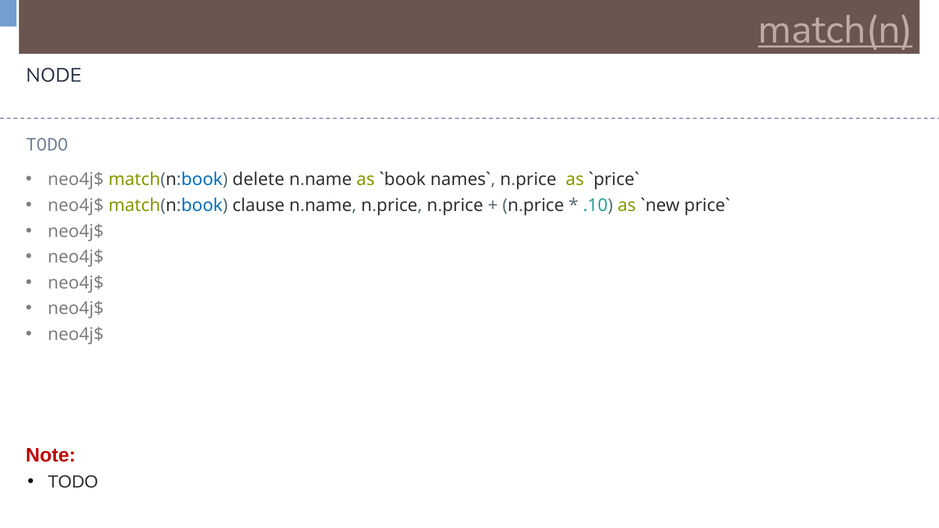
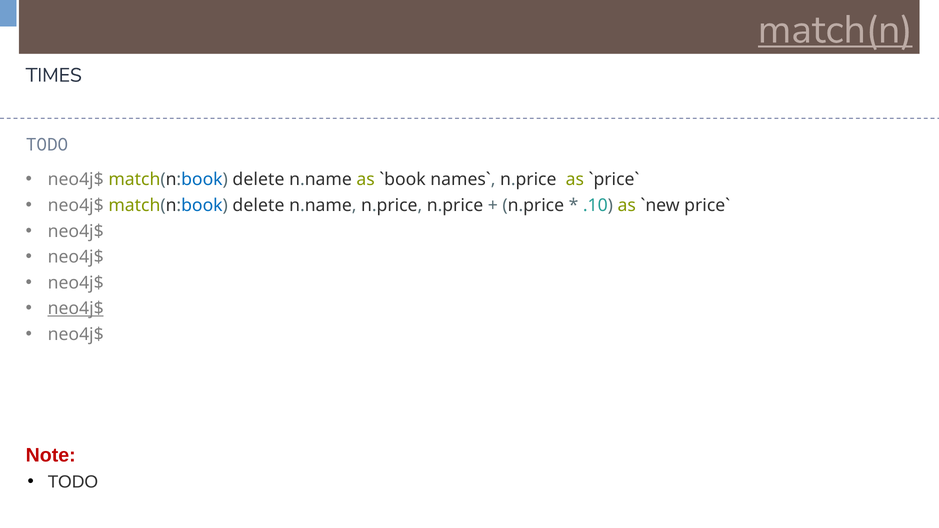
NODE: NODE -> TIMES (54, 75)
clause: clause -> delete (258, 205)
neo4j$ underline: none -> present (76, 309)
